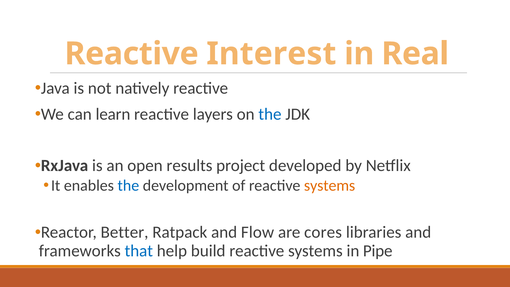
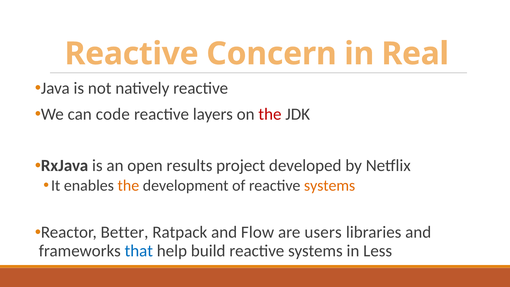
Interest: Interest -> Concern (272, 54)
learn: learn -> code (113, 114)
the colour: blue -> red (270, 114)
the colour: blue -> orange (128, 186)
cores: cores -> users (323, 232)
Pipe: Pipe -> Less (378, 251)
